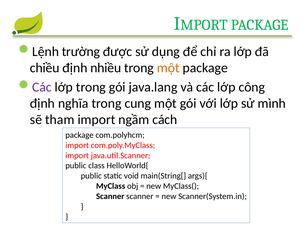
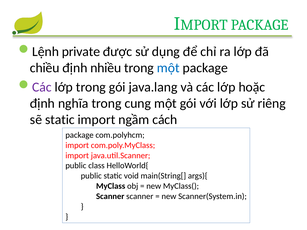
trường: trường -> private (81, 52)
một colour: orange -> blue (168, 68)
công: công -> hoặc (252, 87)
mình: mình -> riêng (272, 103)
sẽ tham: tham -> static (60, 120)
